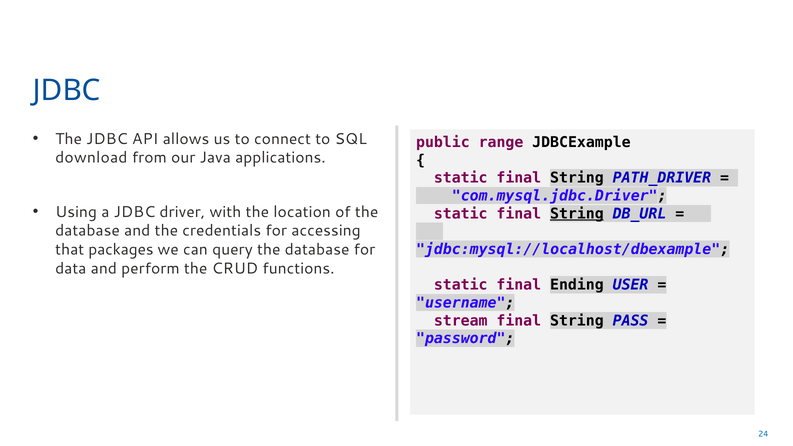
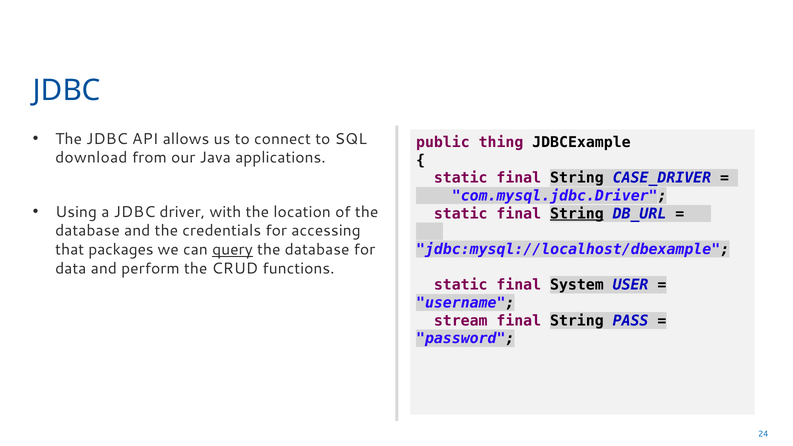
range: range -> thing (501, 142)
PATH_DRIVER: PATH_DRIVER -> CASE_DRIVER (662, 178)
query underline: none -> present (232, 250)
Ending: Ending -> System (577, 285)
